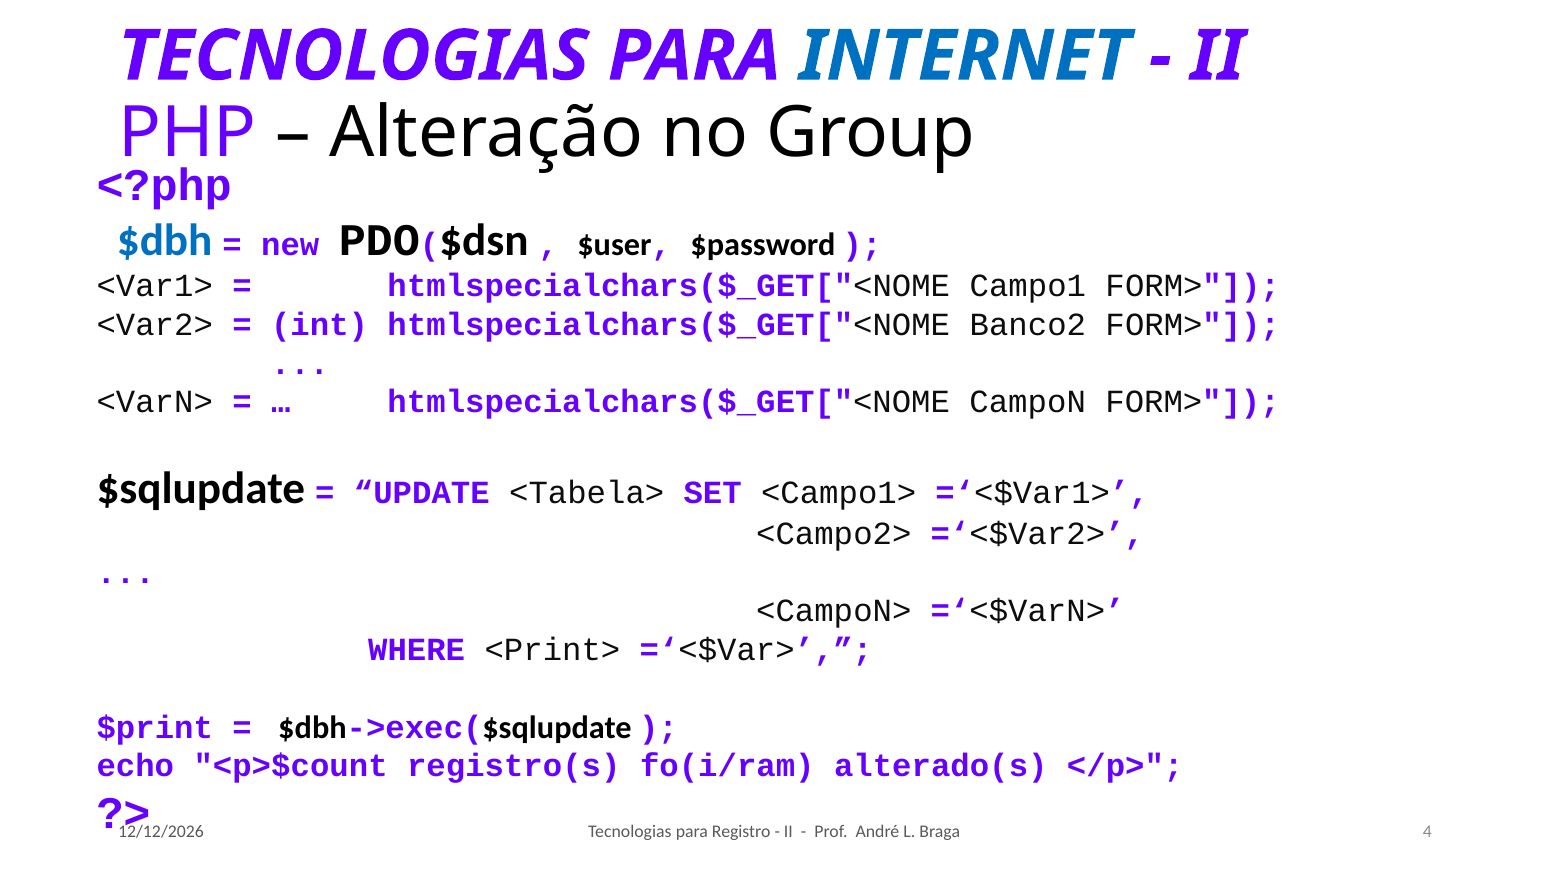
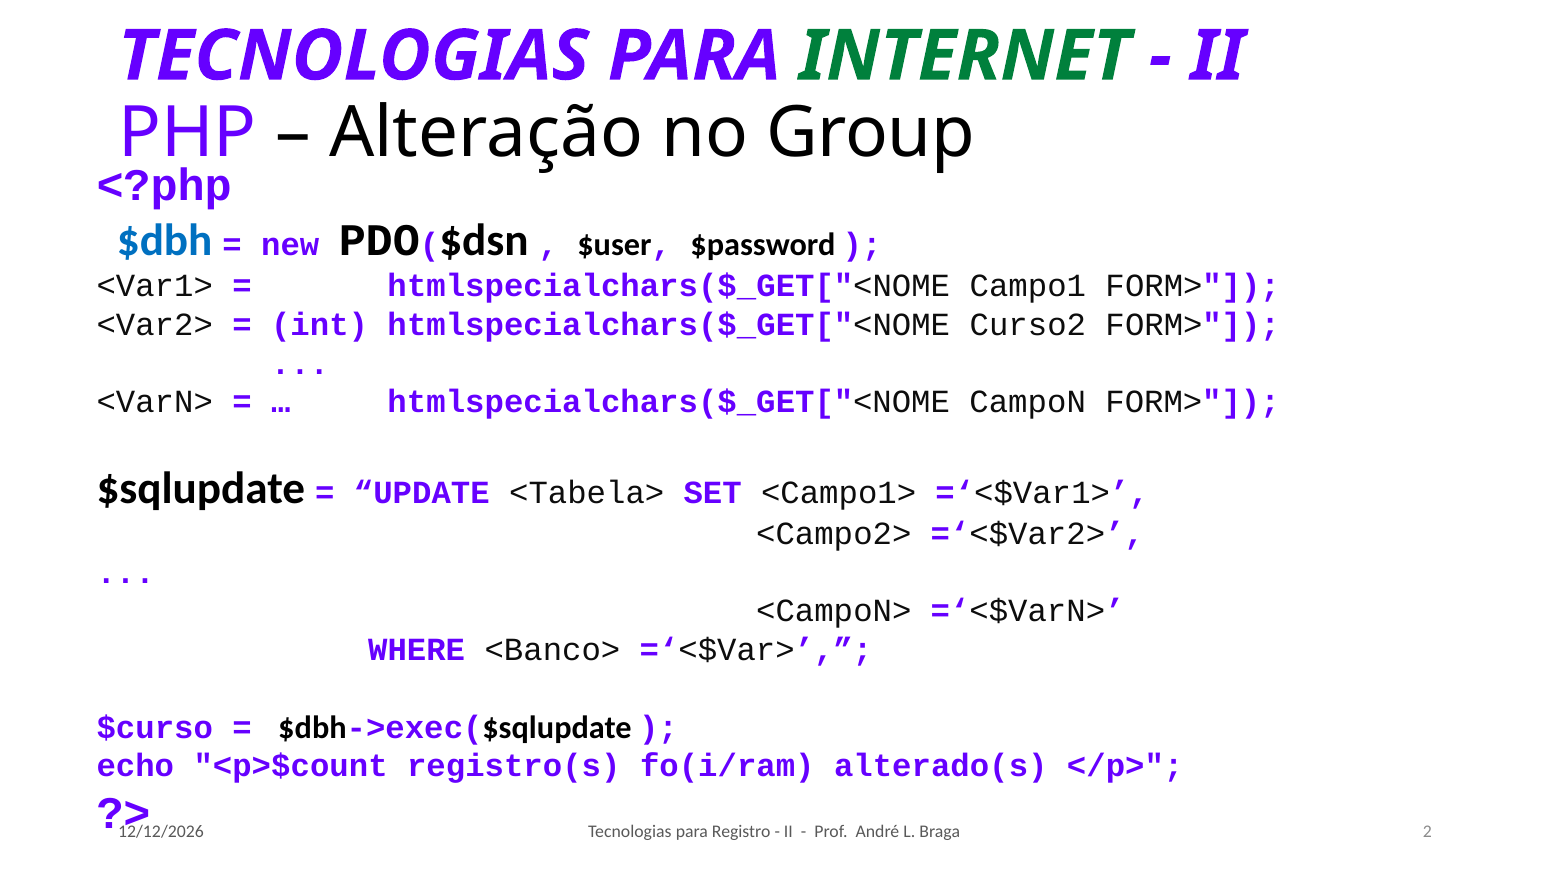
INTERNET colour: blue -> green (965, 56)
Banco2: Banco2 -> Curso2 (1028, 325)
<Print>: <Print> -> <Banco> (552, 650)
$print: $print -> $curso (155, 728)
4: 4 -> 2 (1427, 832)
